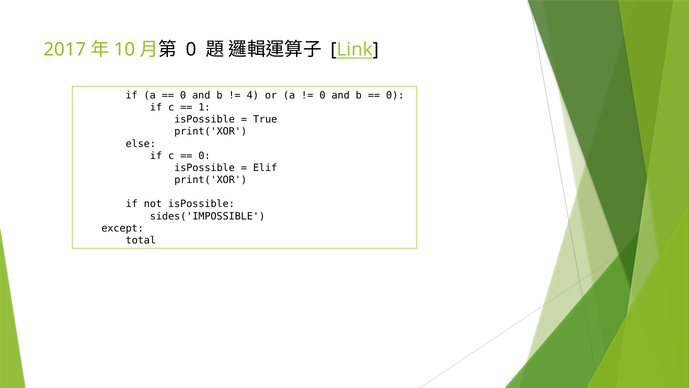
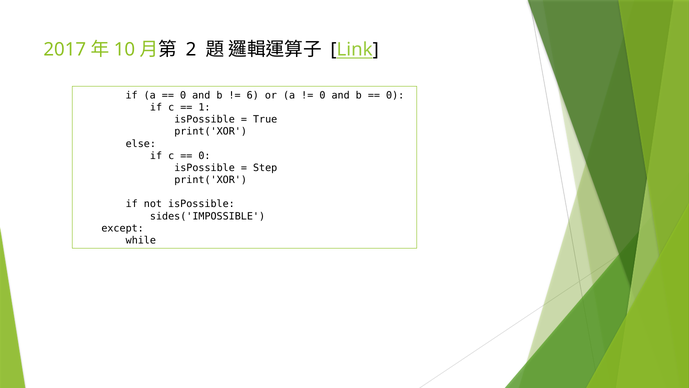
0: 0 -> 2 (191, 50)
4: 4 -> 6 (253, 95)
Elif: Elif -> Step (265, 168)
total: total -> while (141, 240)
